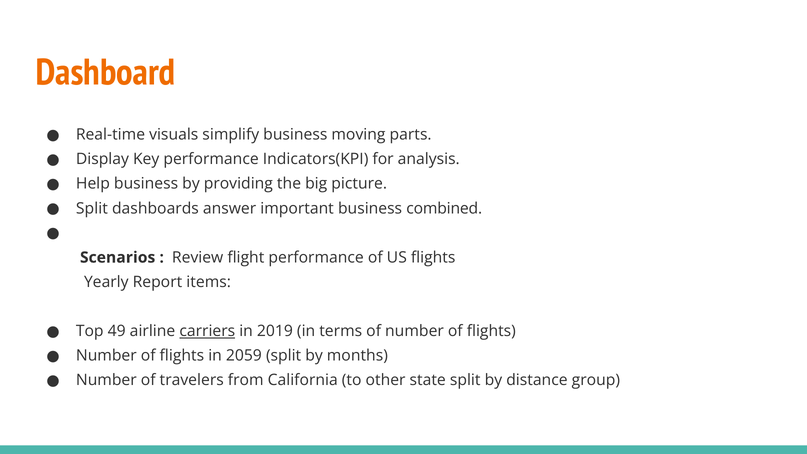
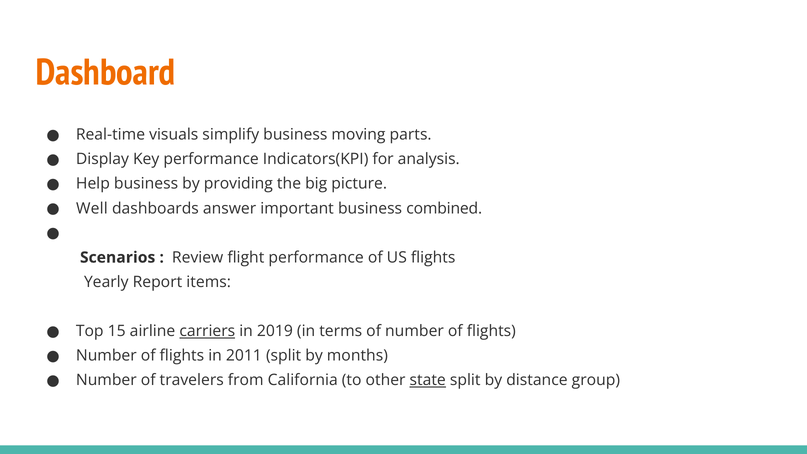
Split: Split -> Well (92, 208)
49: 49 -> 15 (117, 331)
2059: 2059 -> 2011 (244, 356)
state underline: none -> present (428, 380)
